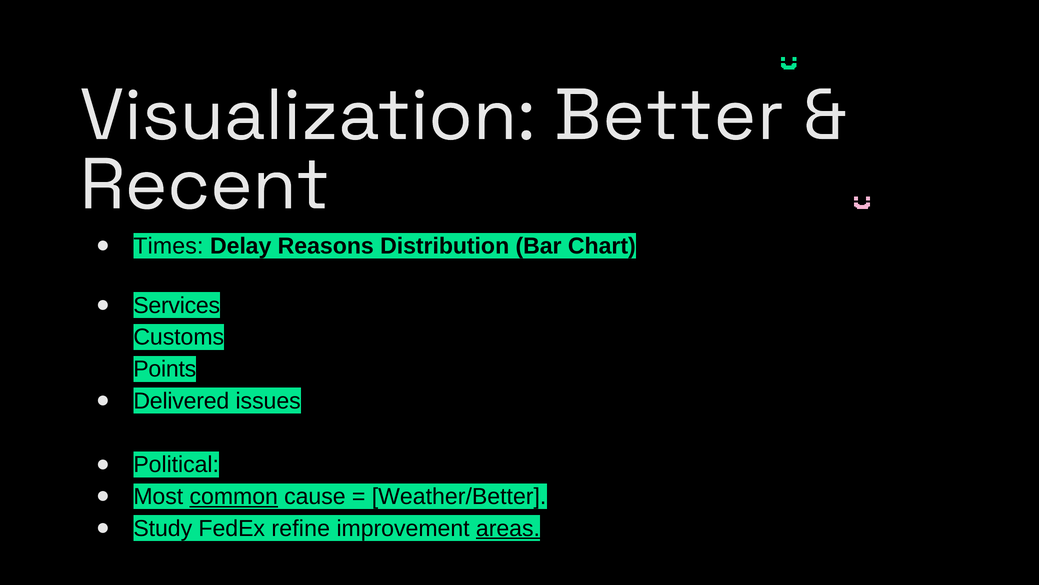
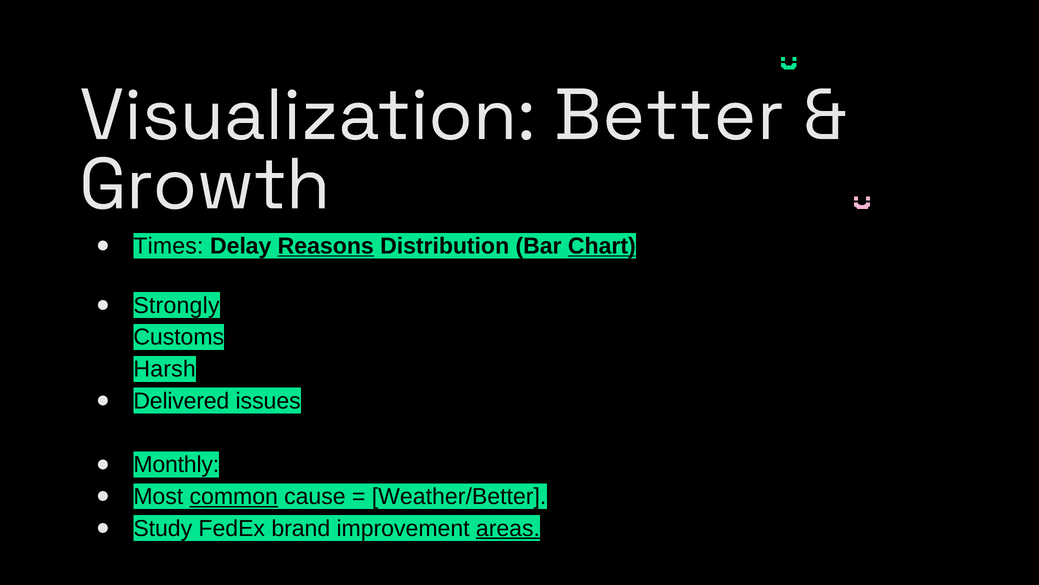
Recent: Recent -> Growth (205, 184)
Reasons underline: none -> present (326, 246)
Chart underline: none -> present (602, 246)
Services: Services -> Strongly (176, 305)
Points: Points -> Harsh (165, 369)
Political: Political -> Monthly (176, 464)
refine: refine -> brand (301, 528)
